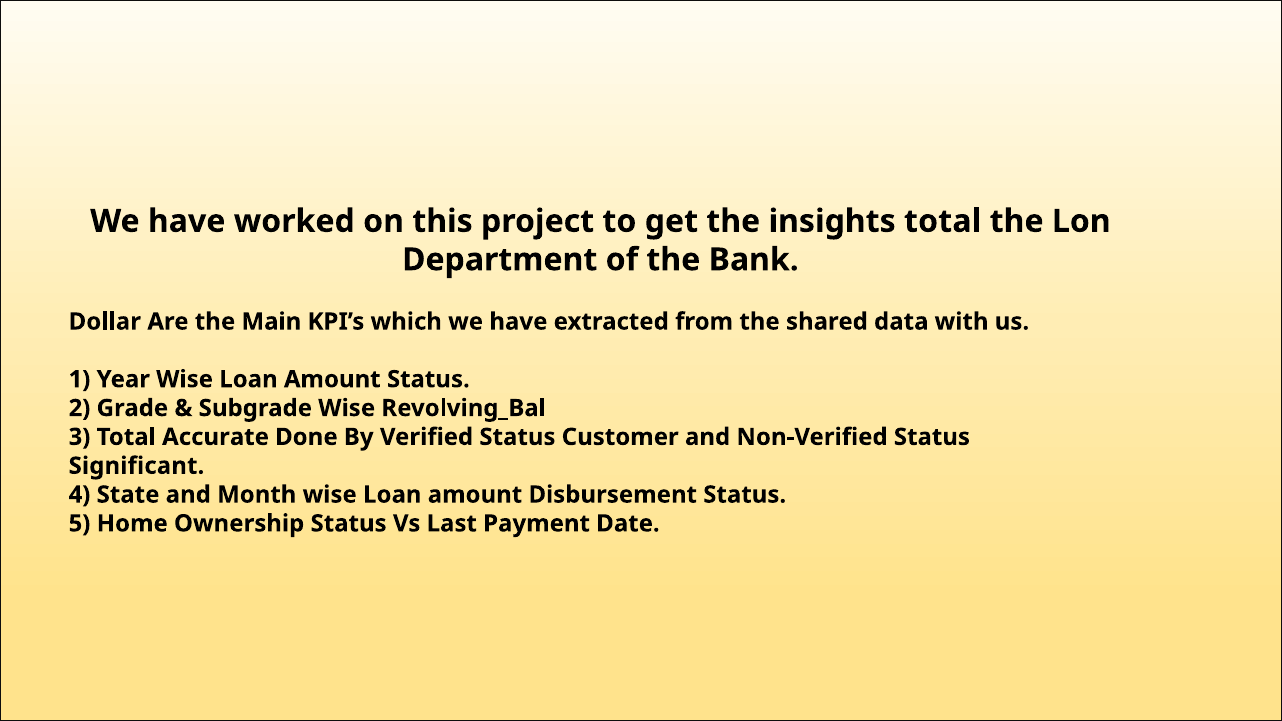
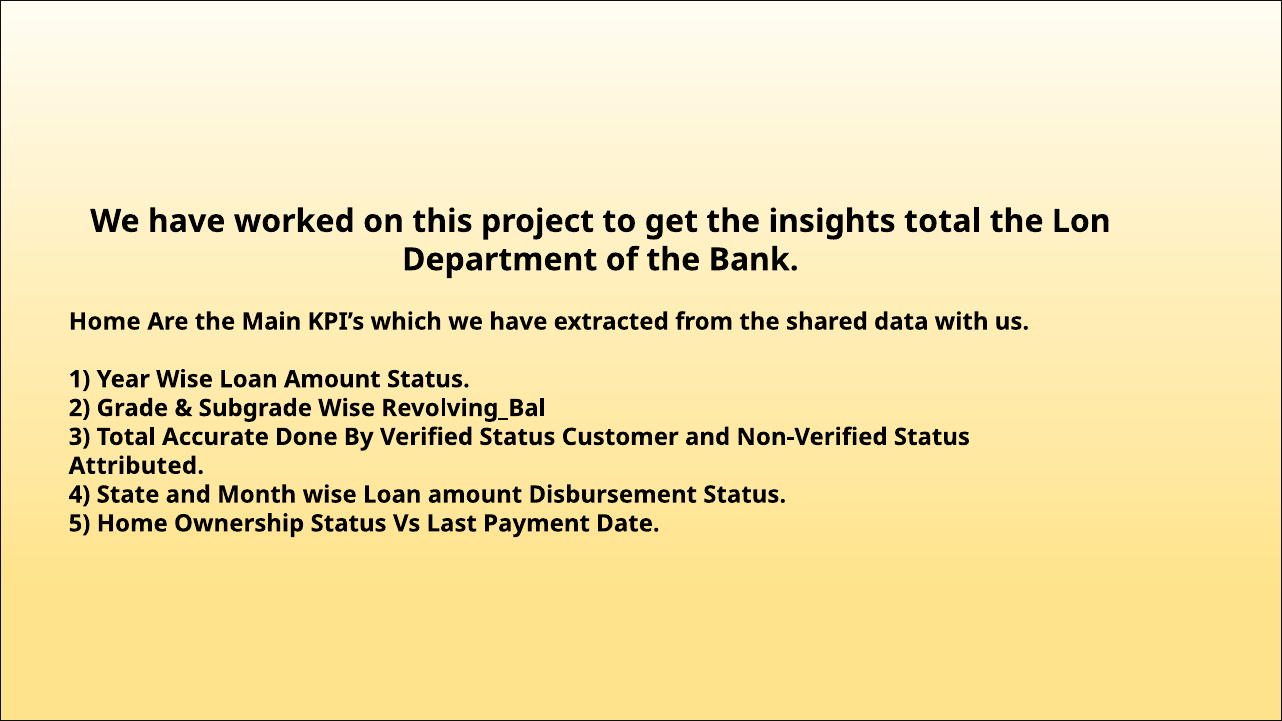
Dollar: Dollar -> Home (105, 322)
Significant: Significant -> Attributed (136, 466)
